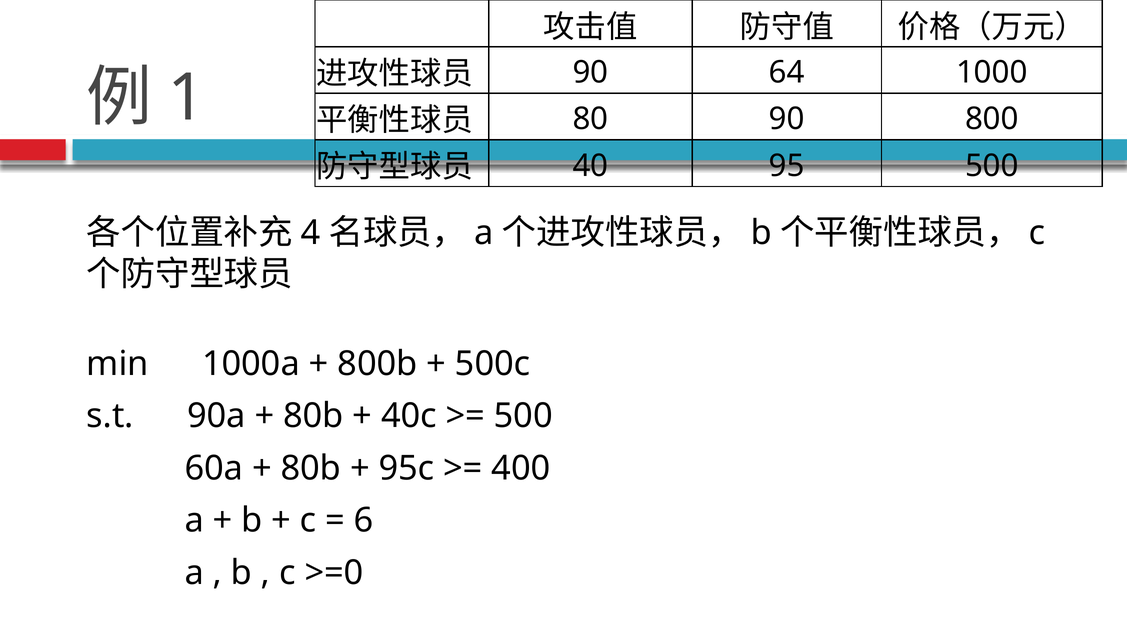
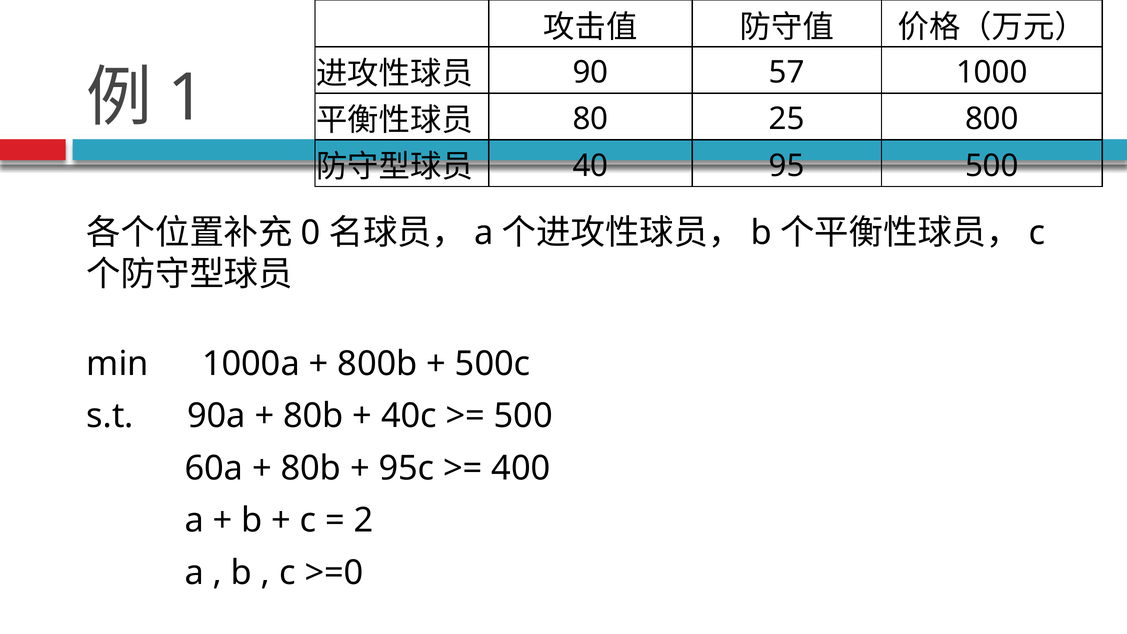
64: 64 -> 57 (787, 72)
80 90: 90 -> 25 (787, 119)
4: 4 -> 0 (311, 233)
6: 6 -> 2 (364, 521)
